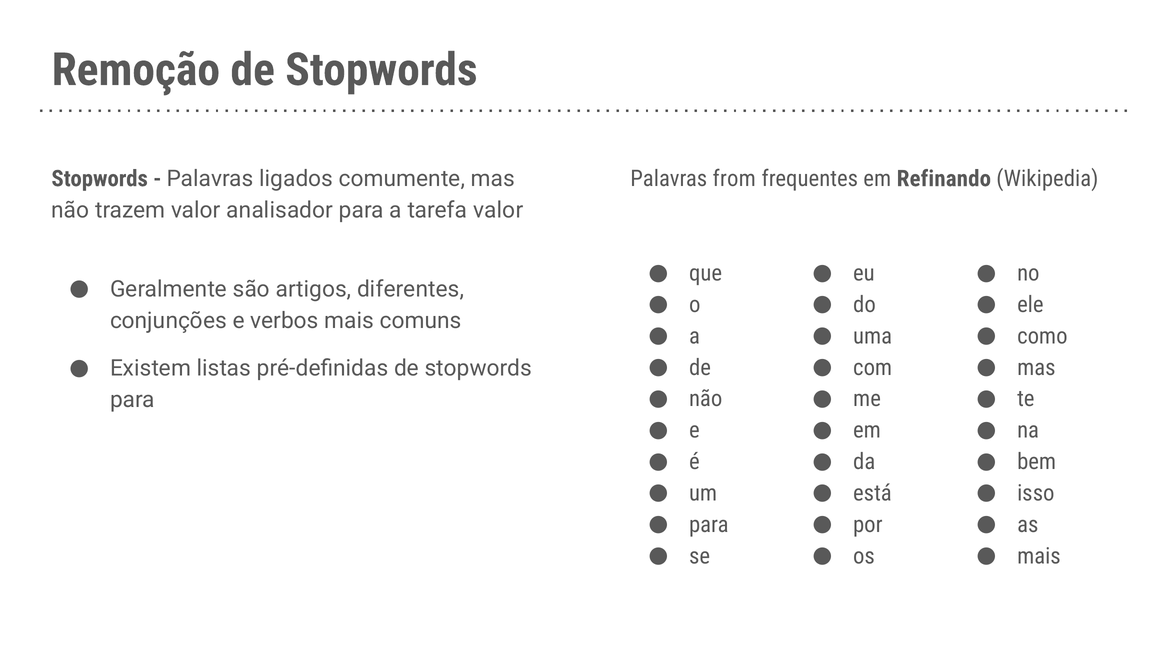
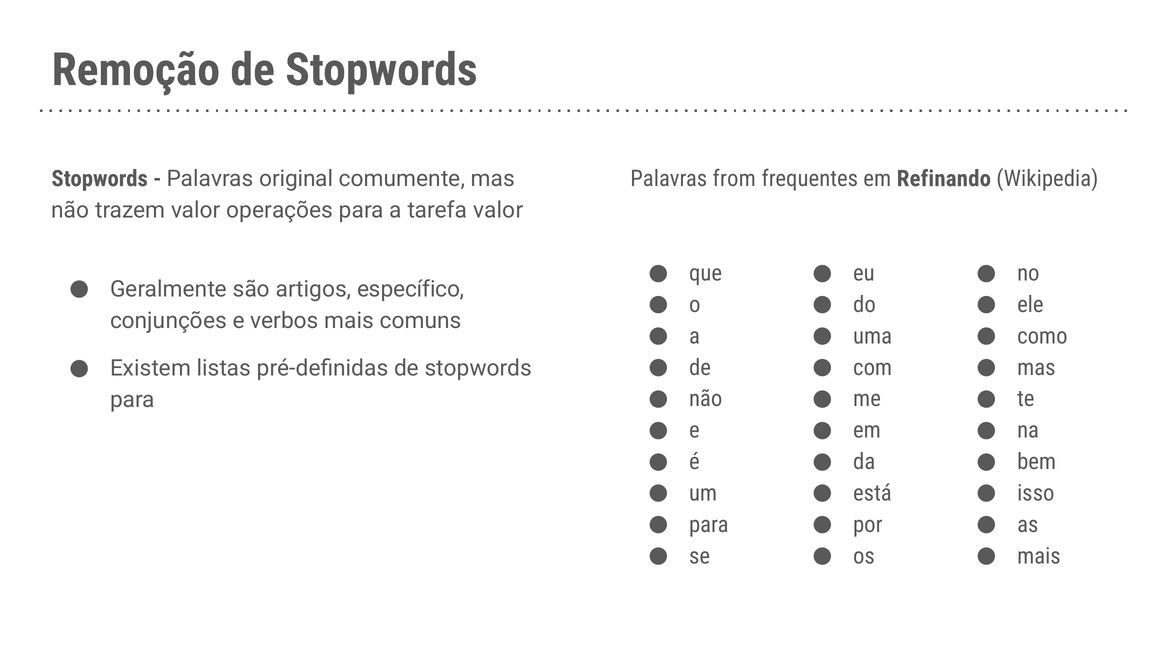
ligados: ligados -> original (296, 179)
analisador: analisador -> operações (280, 210)
diferentes: diferentes -> específico (411, 289)
